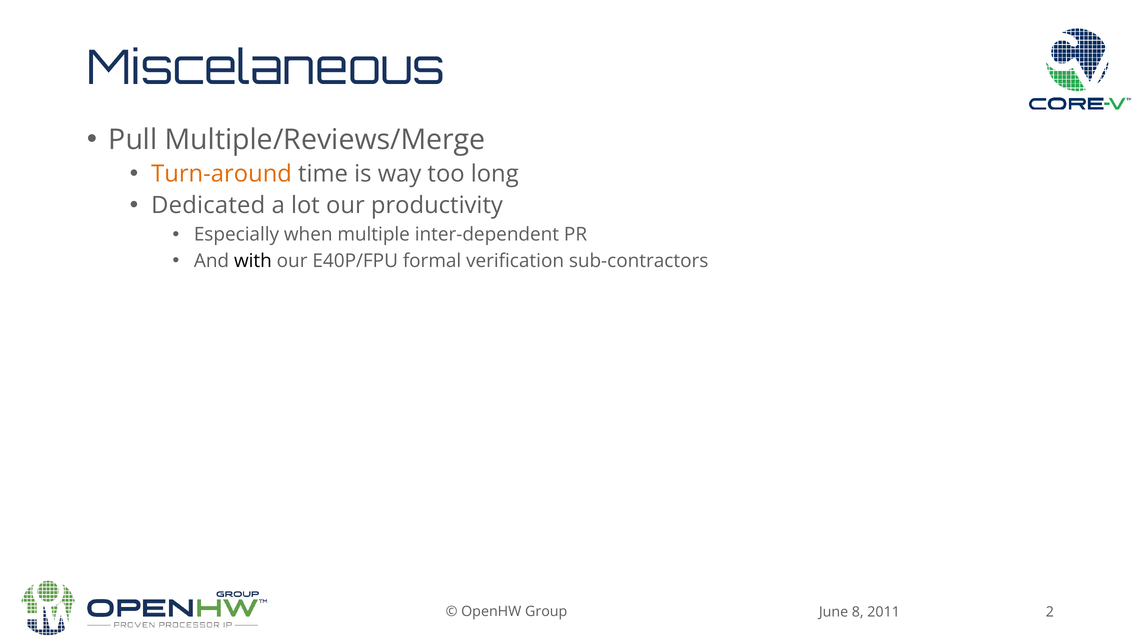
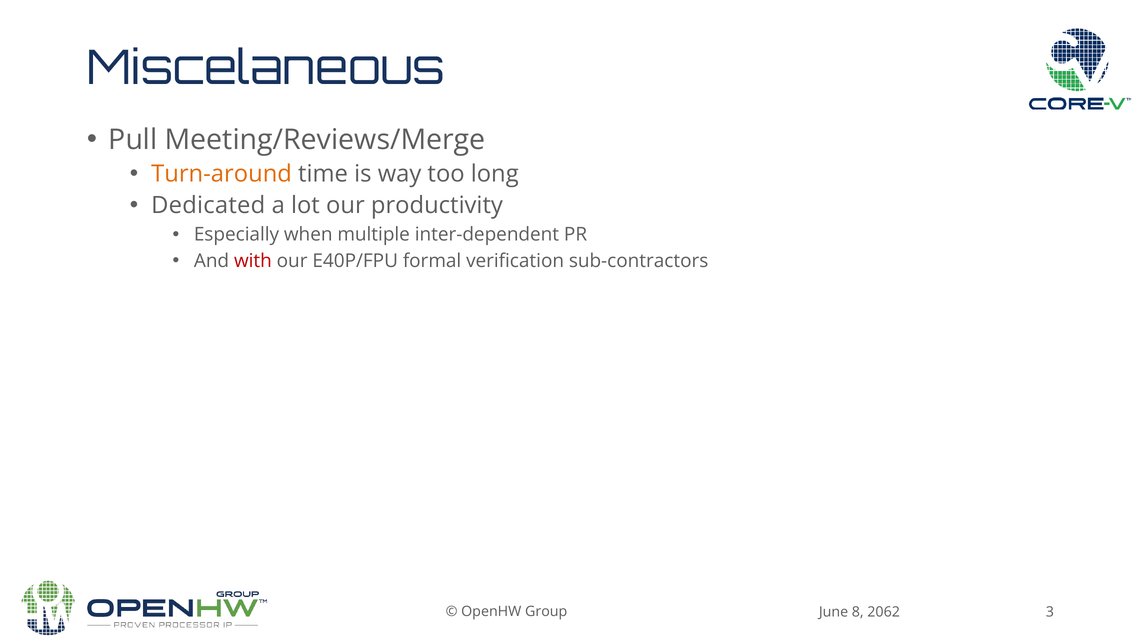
Multiple/Reviews/Merge: Multiple/Reviews/Merge -> Meeting/Reviews/Merge (325, 140)
with colour: black -> red (253, 261)
2: 2 -> 3 (1050, 612)
2011: 2011 -> 2062 (884, 612)
